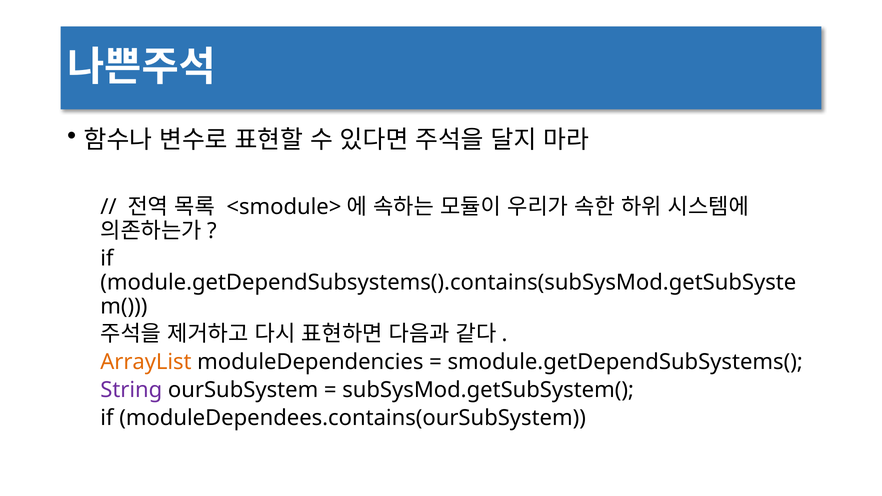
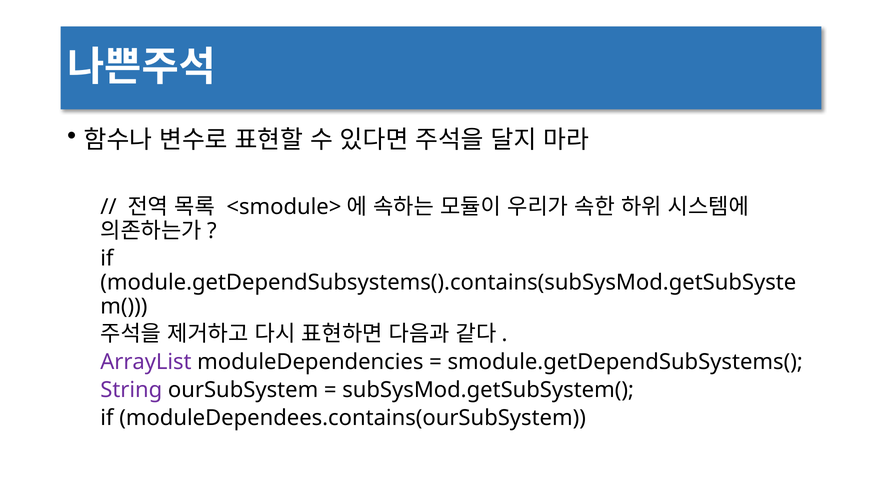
ArrayList colour: orange -> purple (146, 362)
